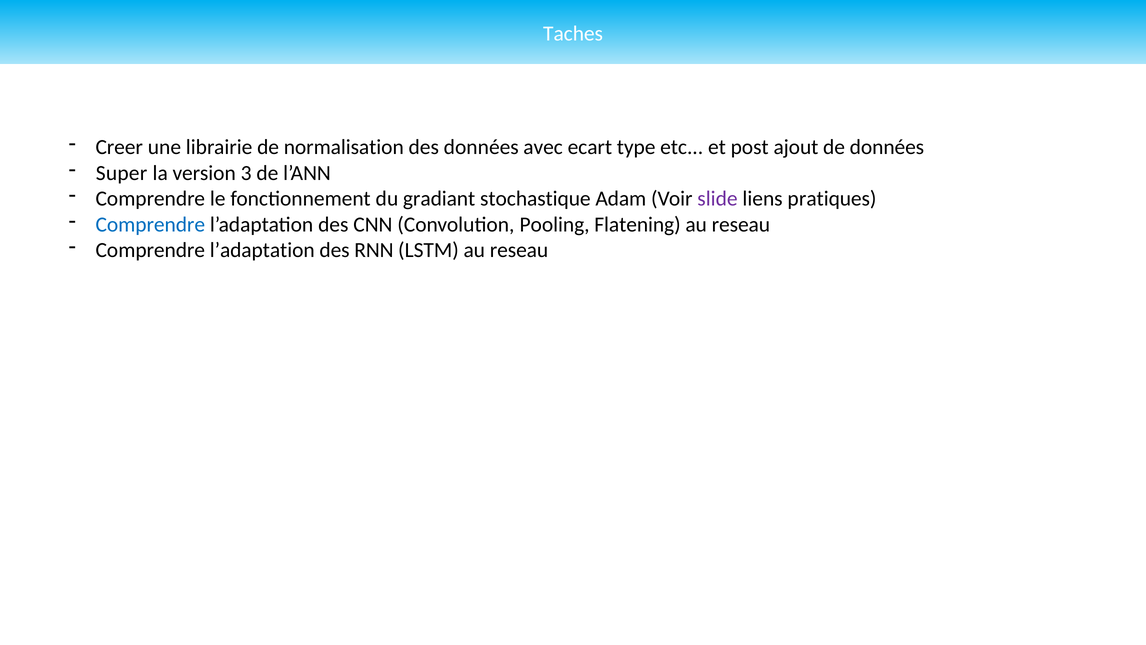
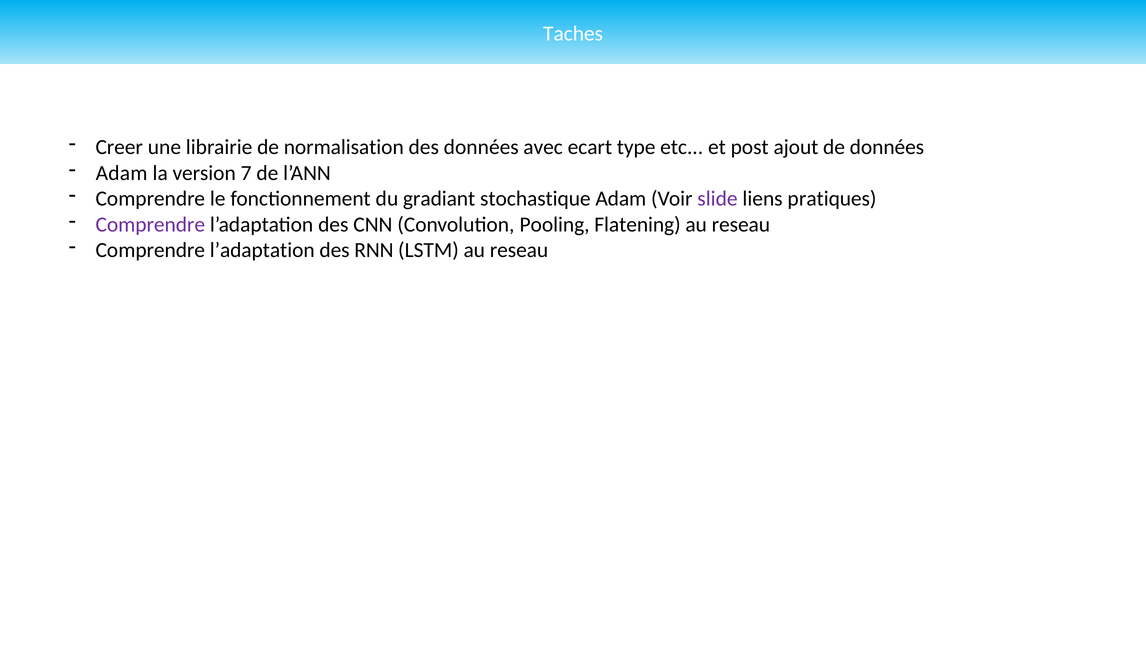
Super: Super -> Adam (122, 173)
3: 3 -> 7 (246, 173)
Comprendre colour: blue -> purple (150, 224)
